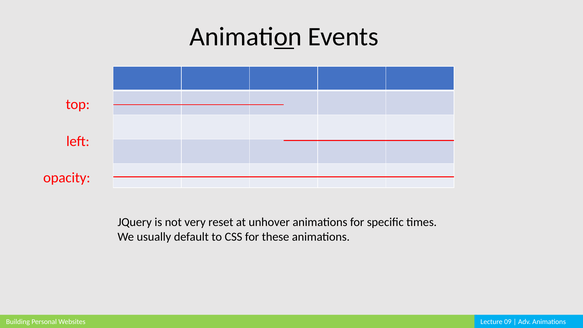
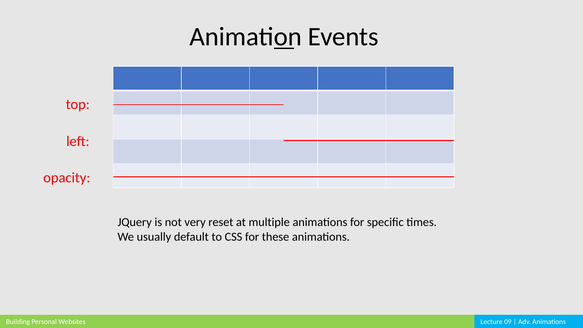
unhover: unhover -> multiple (269, 222)
